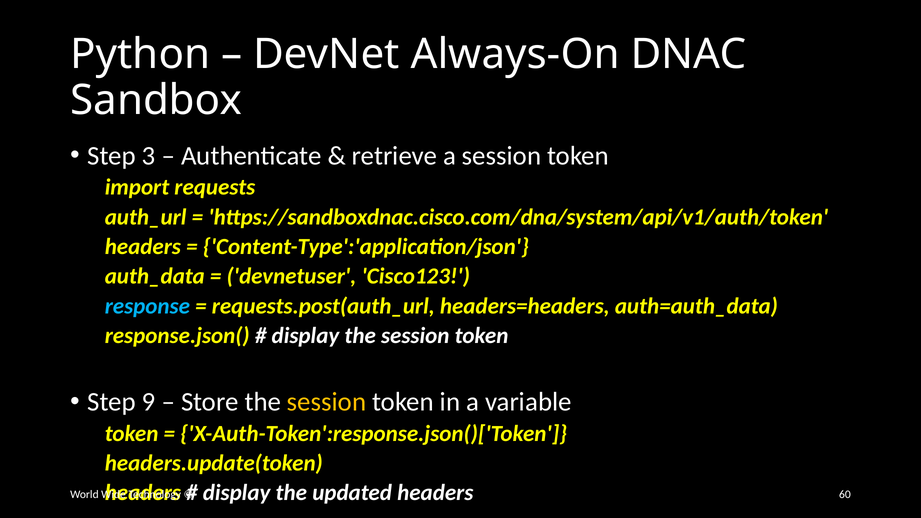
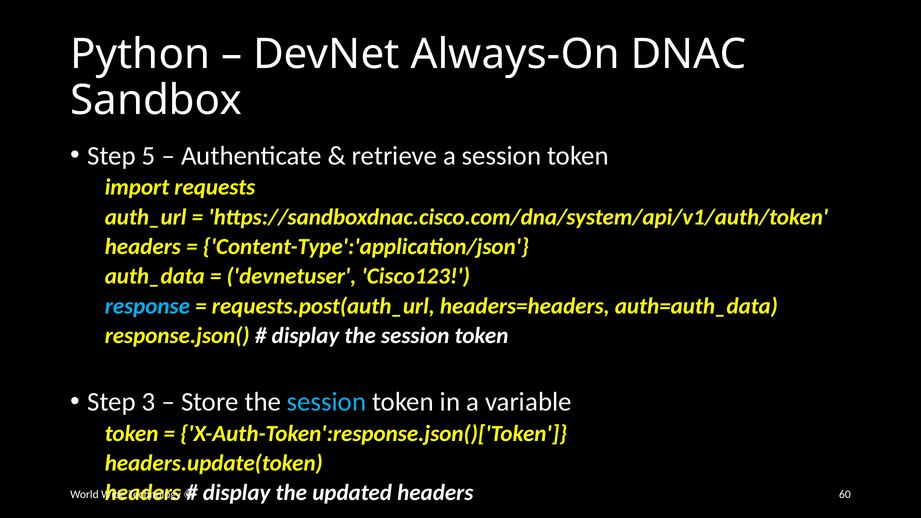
3: 3 -> 5 (149, 156)
9: 9 -> 3 (149, 402)
session colour: yellow -> light blue (327, 402)
